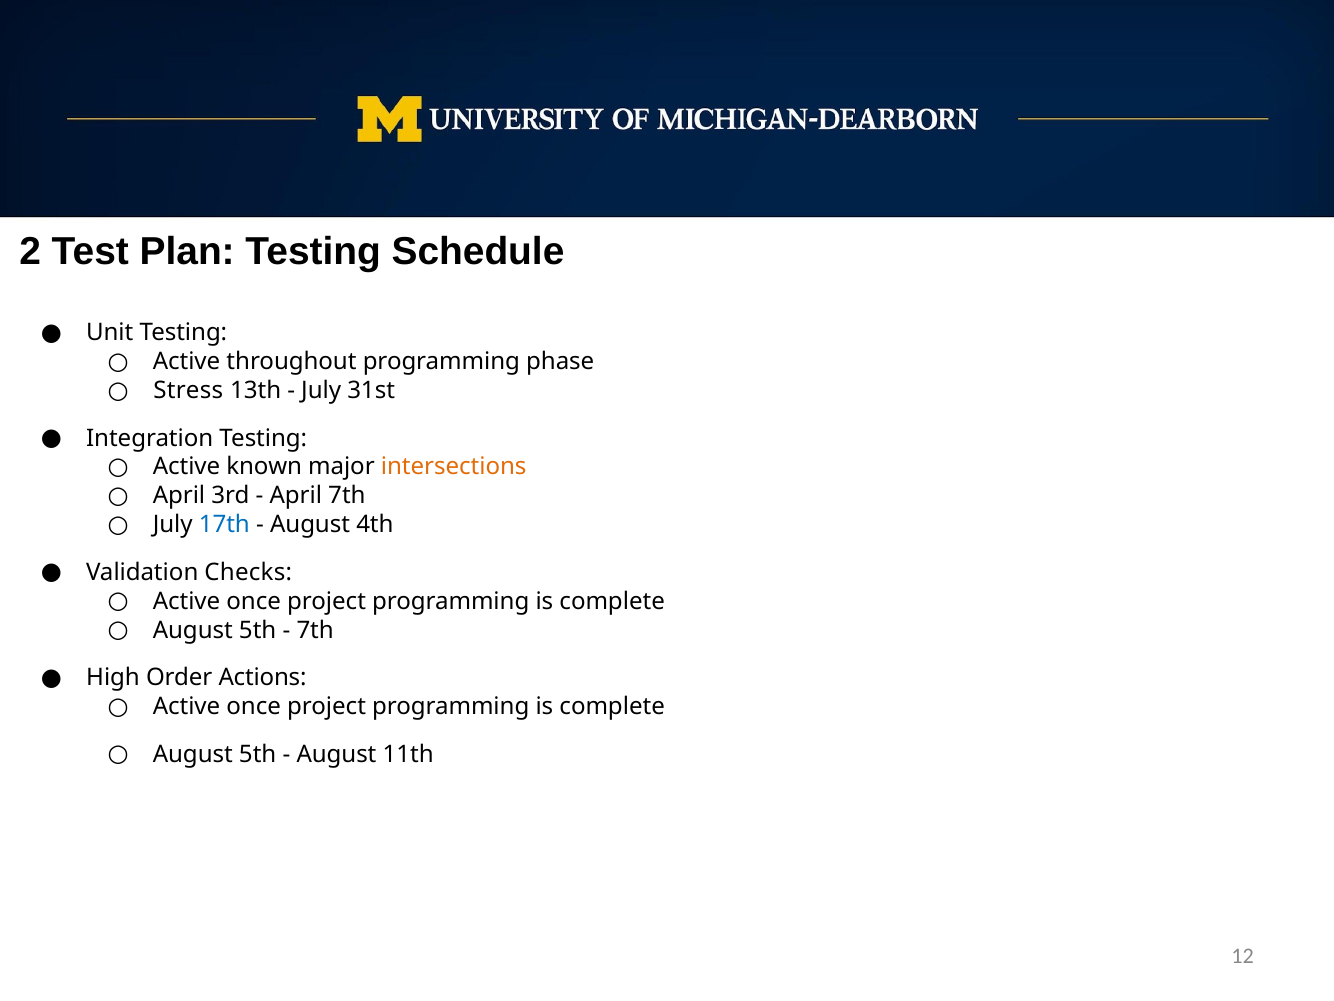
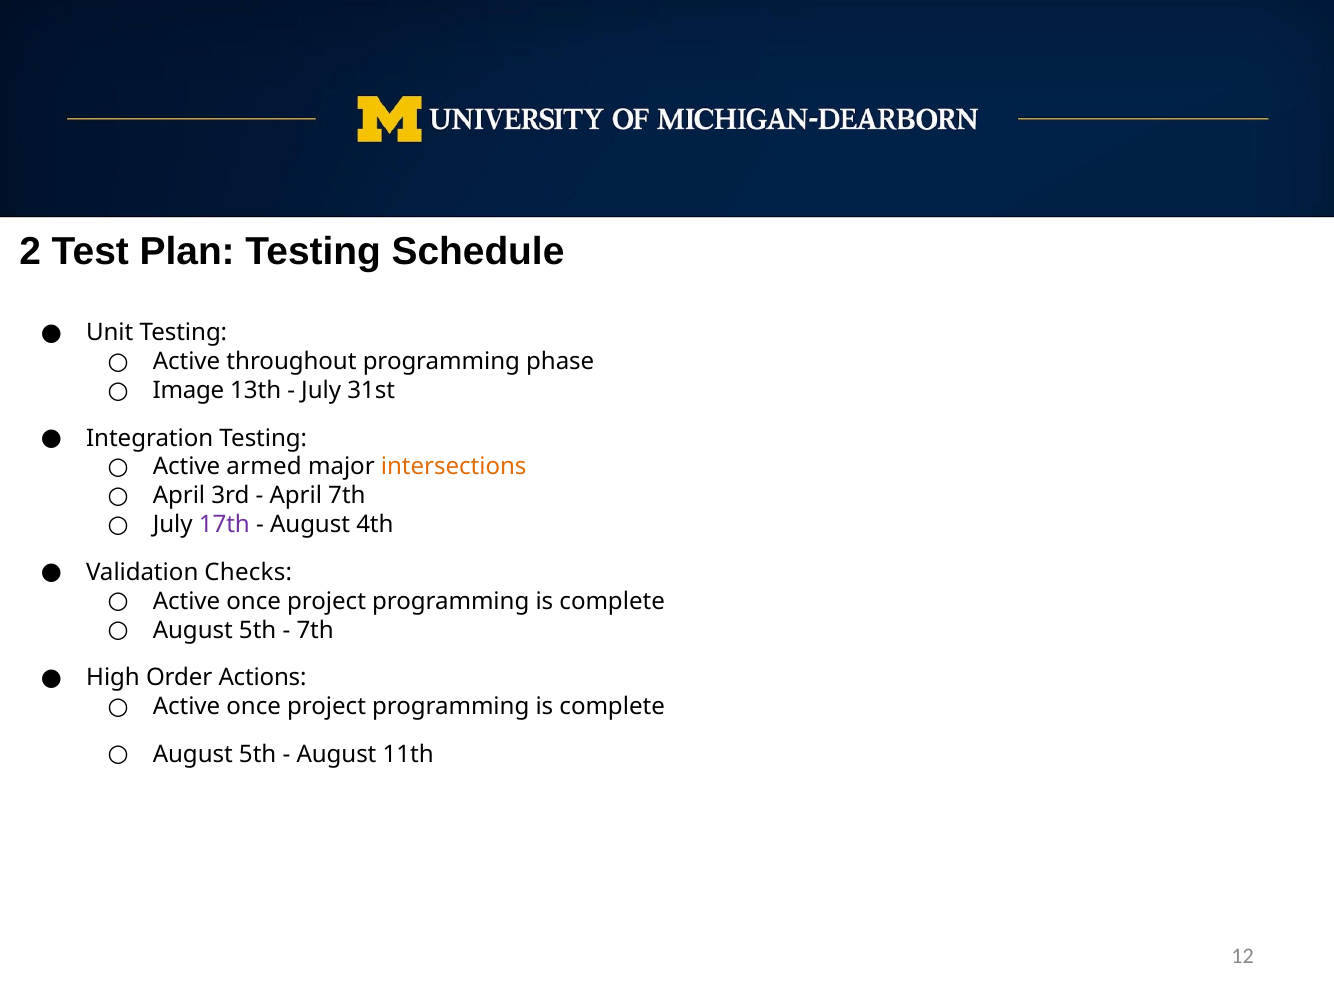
Stress: Stress -> Image (188, 390)
known: known -> armed (264, 467)
17th colour: blue -> purple (224, 525)
